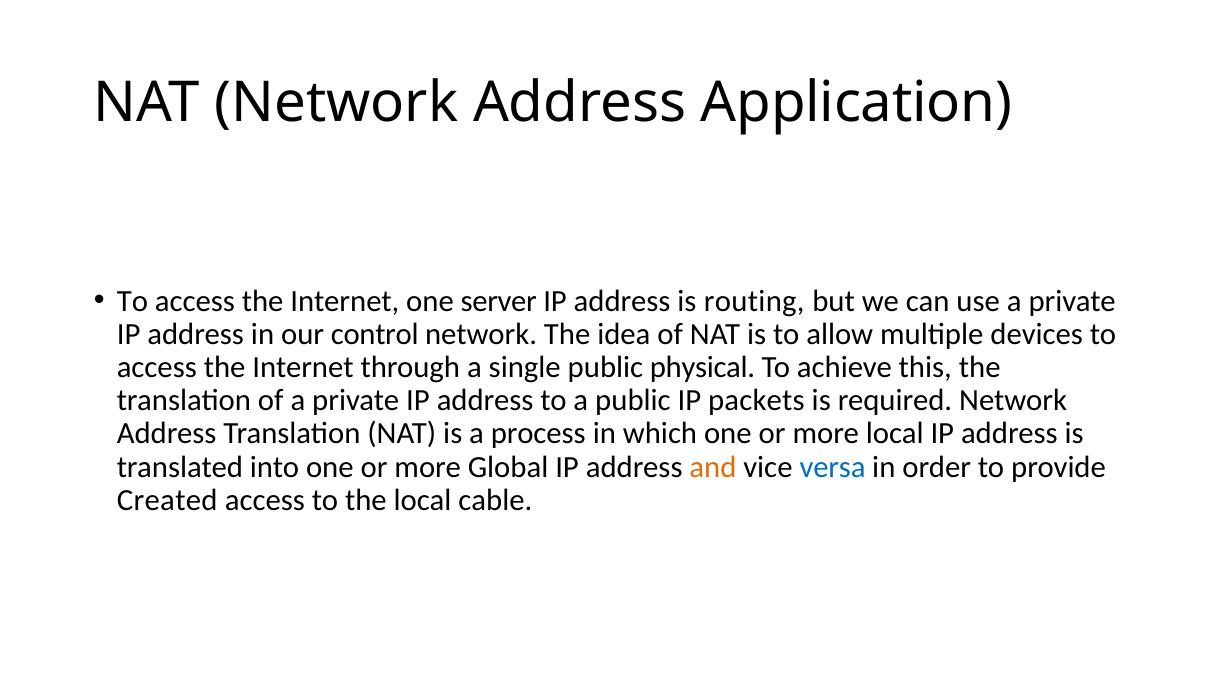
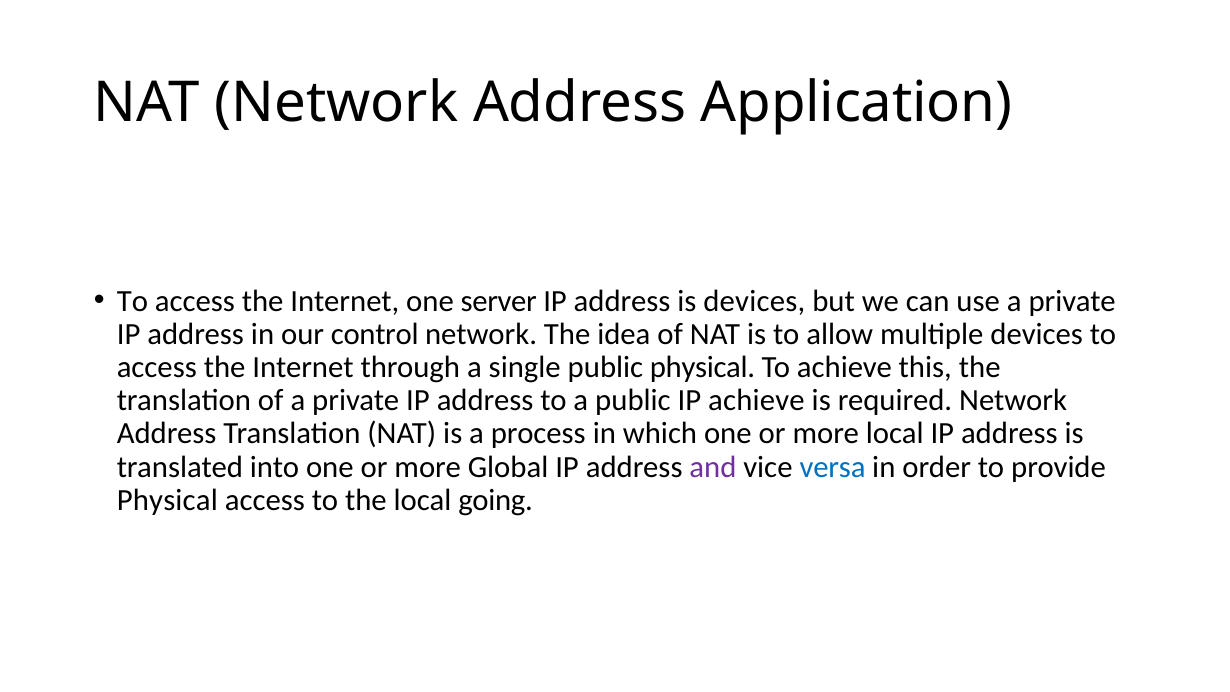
is routing: routing -> devices (754, 301)
IP packets: packets -> achieve (756, 401)
and colour: orange -> purple (713, 467)
Created: Created -> Physical (167, 500)
cable: cable -> going (496, 500)
